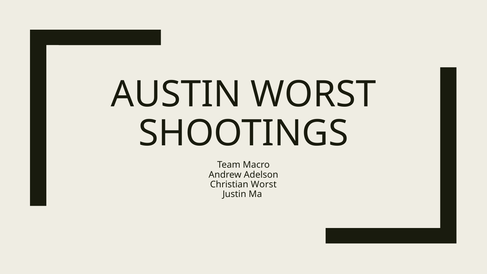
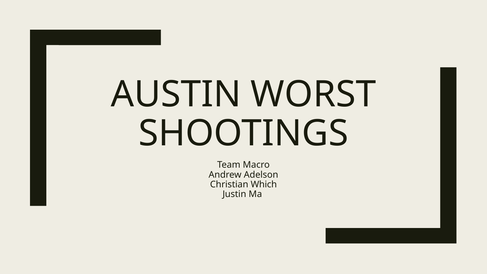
Christian Worst: Worst -> Which (264, 184)
